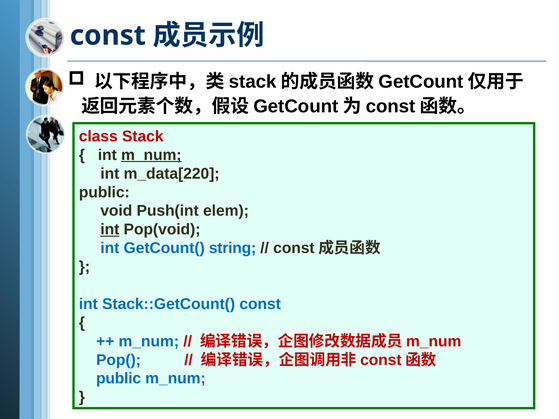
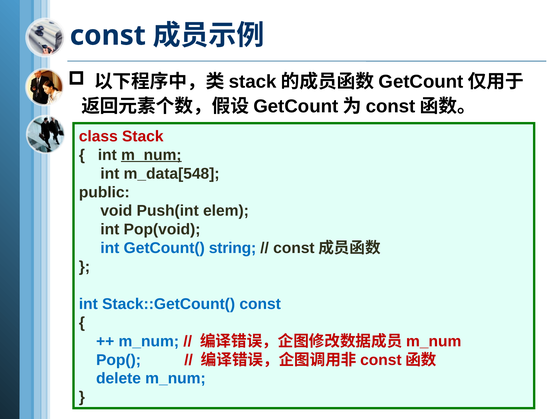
m_data[220: m_data[220 -> m_data[548 (172, 174)
int underline: present -> none (110, 230)
public: public -> delete (119, 379)
